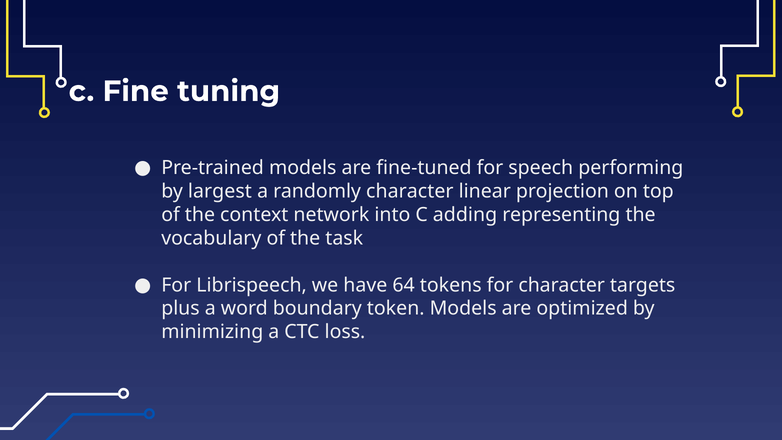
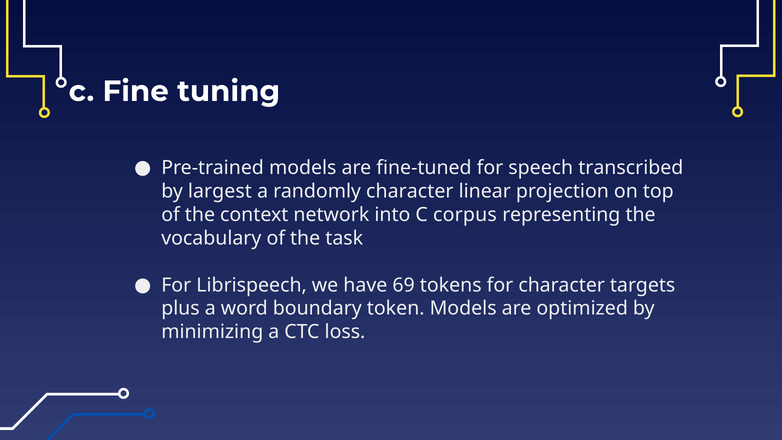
performing: performing -> transcribed (631, 168)
adding: adding -> corpus (465, 215)
64: 64 -> 69 (404, 285)
